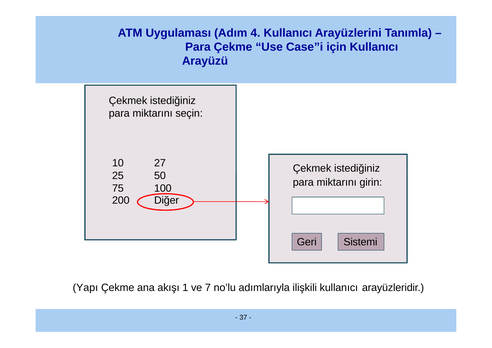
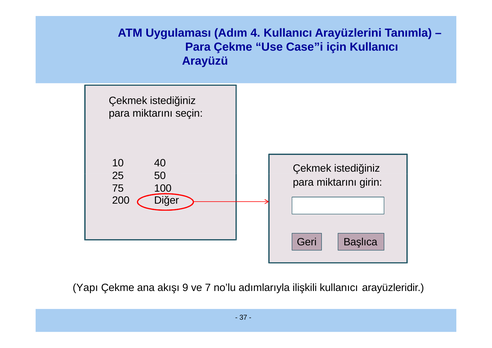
27: 27 -> 40 (160, 163)
Sistemi: Sistemi -> Başlıca (360, 242)
1: 1 -> 9 (185, 287)
